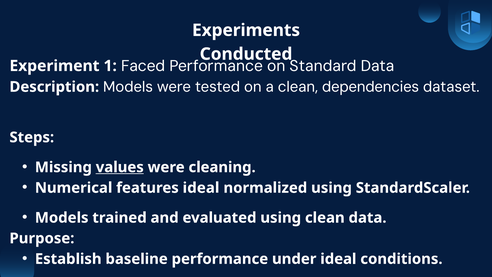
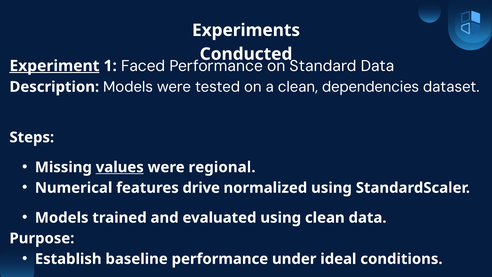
Experiment underline: none -> present (54, 66)
cleaning: cleaning -> regional (222, 167)
features ideal: ideal -> drive (201, 188)
